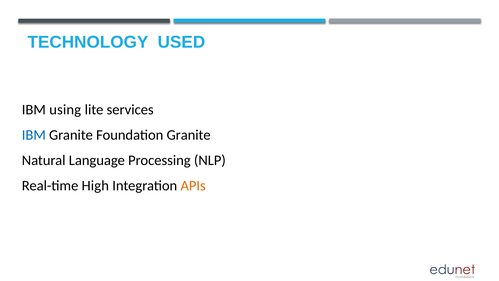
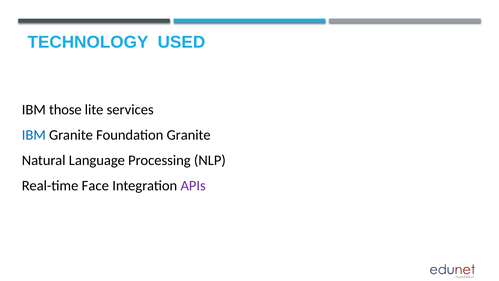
using: using -> those (65, 110)
High: High -> Face (95, 185)
APIs colour: orange -> purple (193, 185)
